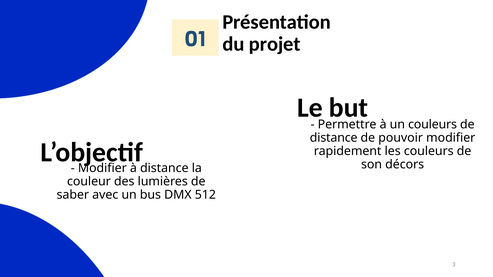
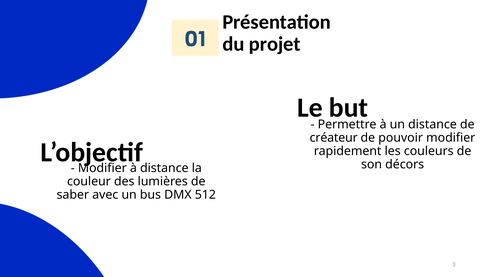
un couleurs: couleurs -> distance (432, 125)
distance: distance -> créateur (334, 138)
